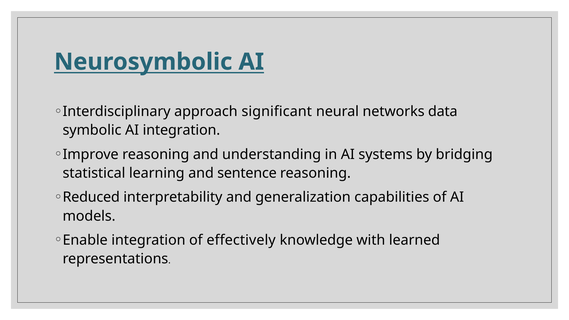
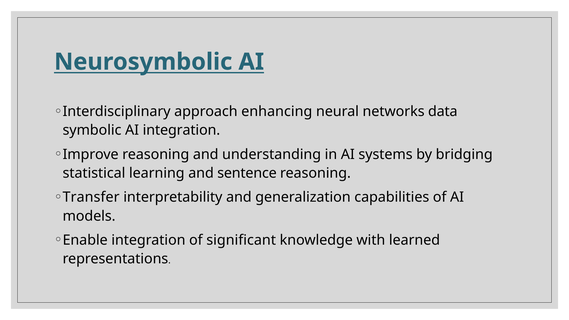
significant: significant -> enhancing (277, 112)
Reduced: Reduced -> Transfer (91, 197)
effectively: effectively -> significant (241, 240)
